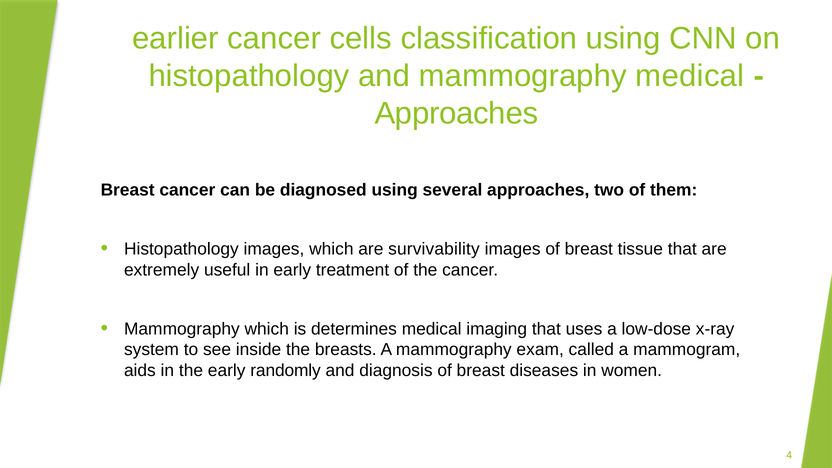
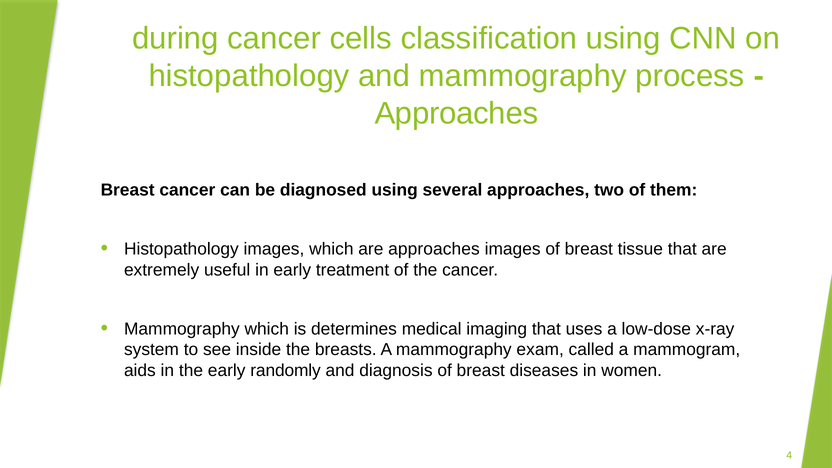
earlier: earlier -> during (175, 38)
mammography medical: medical -> process (690, 76)
are survivability: survivability -> approaches (434, 249)
